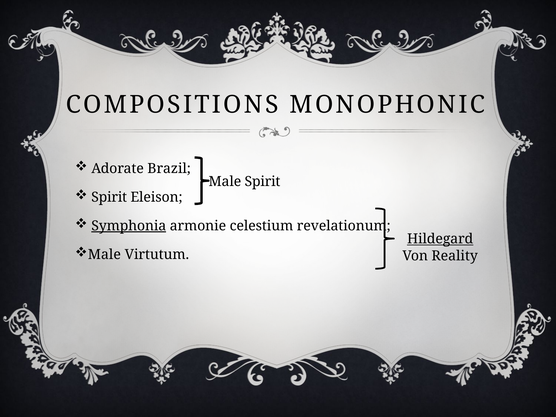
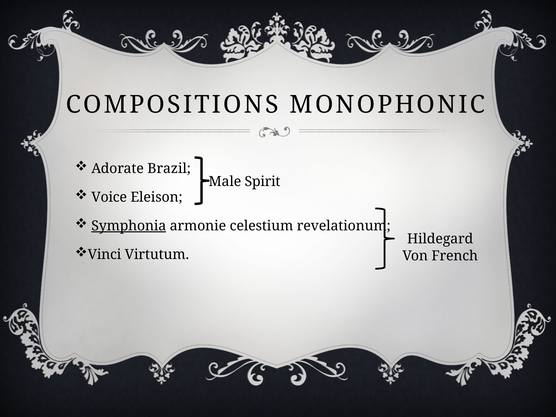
Spirit: Spirit -> Voice (109, 197)
Hildegard underline: present -> none (440, 239)
Male: Male -> Vinci (104, 255)
Reality: Reality -> French (455, 256)
